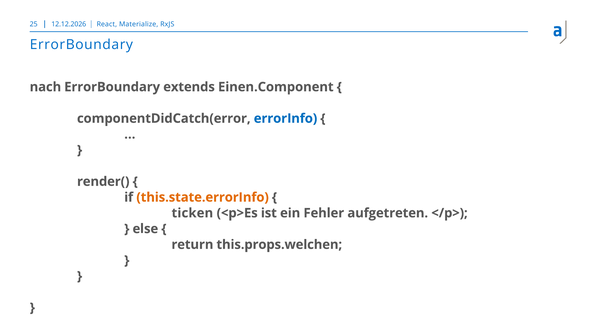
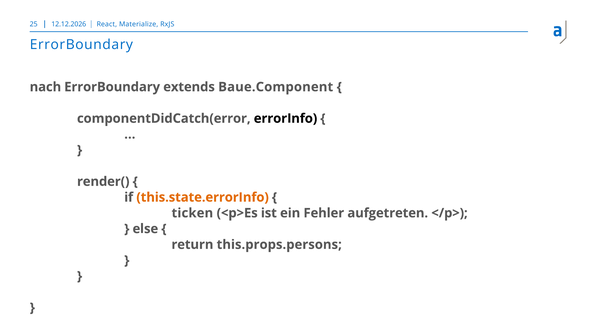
Einen.Component: Einen.Component -> Baue.Component (276, 87)
errorInfo colour: blue -> black (286, 118)
this.props.welchen: this.props.welchen -> this.props.persons (279, 244)
